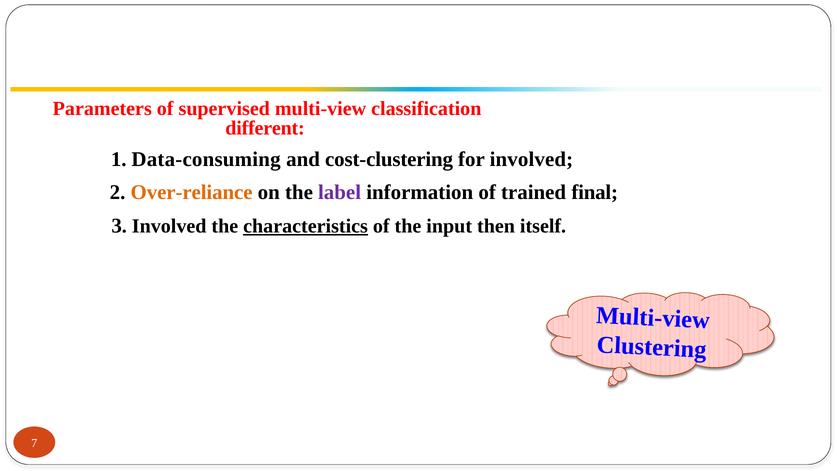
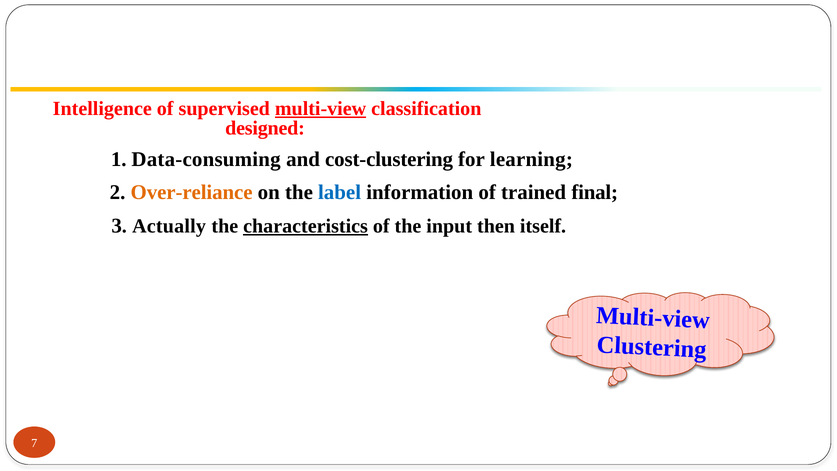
Parameters: Parameters -> Intelligence (102, 109)
multi-view underline: none -> present (321, 109)
different: different -> designed (265, 128)
for involved: involved -> learning (531, 159)
label colour: purple -> blue (340, 192)
3 Involved: Involved -> Actually (169, 226)
